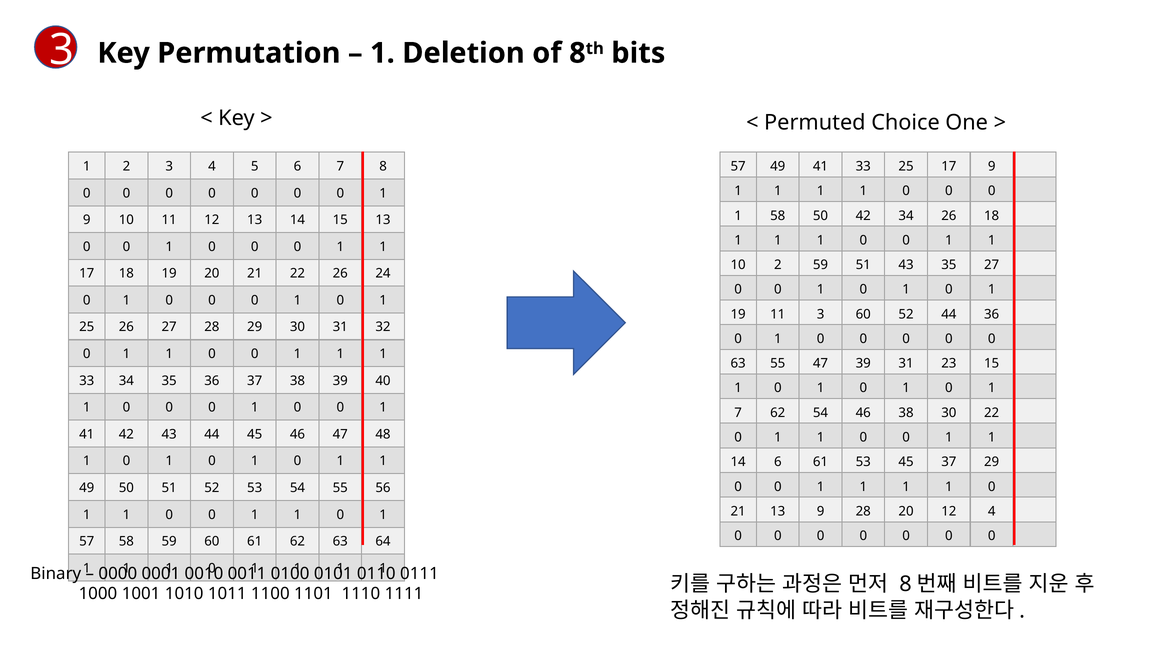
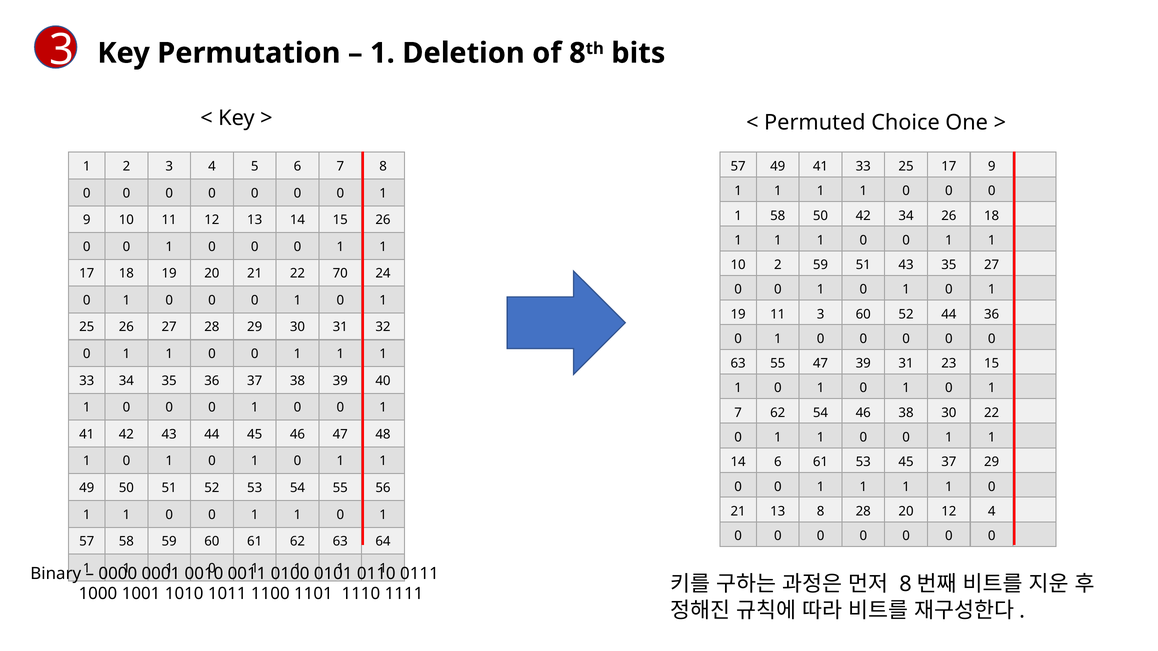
15 13: 13 -> 26 (383, 220)
22 26: 26 -> 70 (340, 274)
13 9: 9 -> 8 (821, 512)
